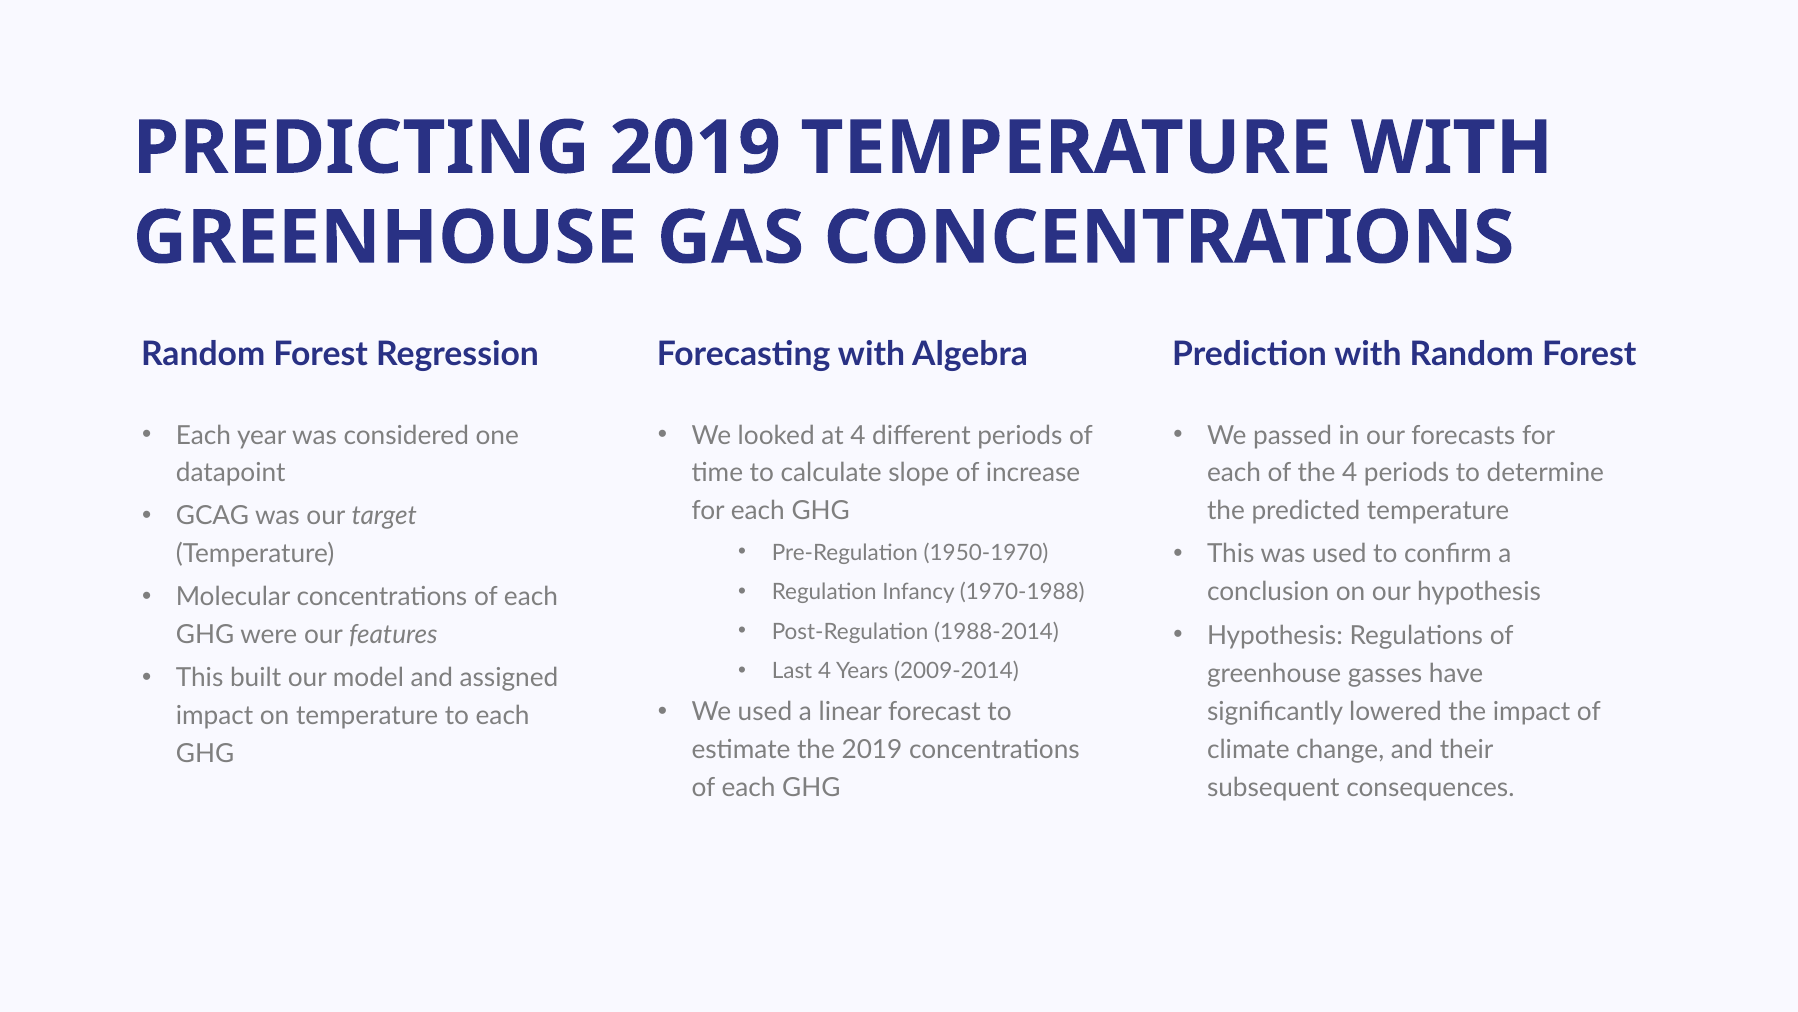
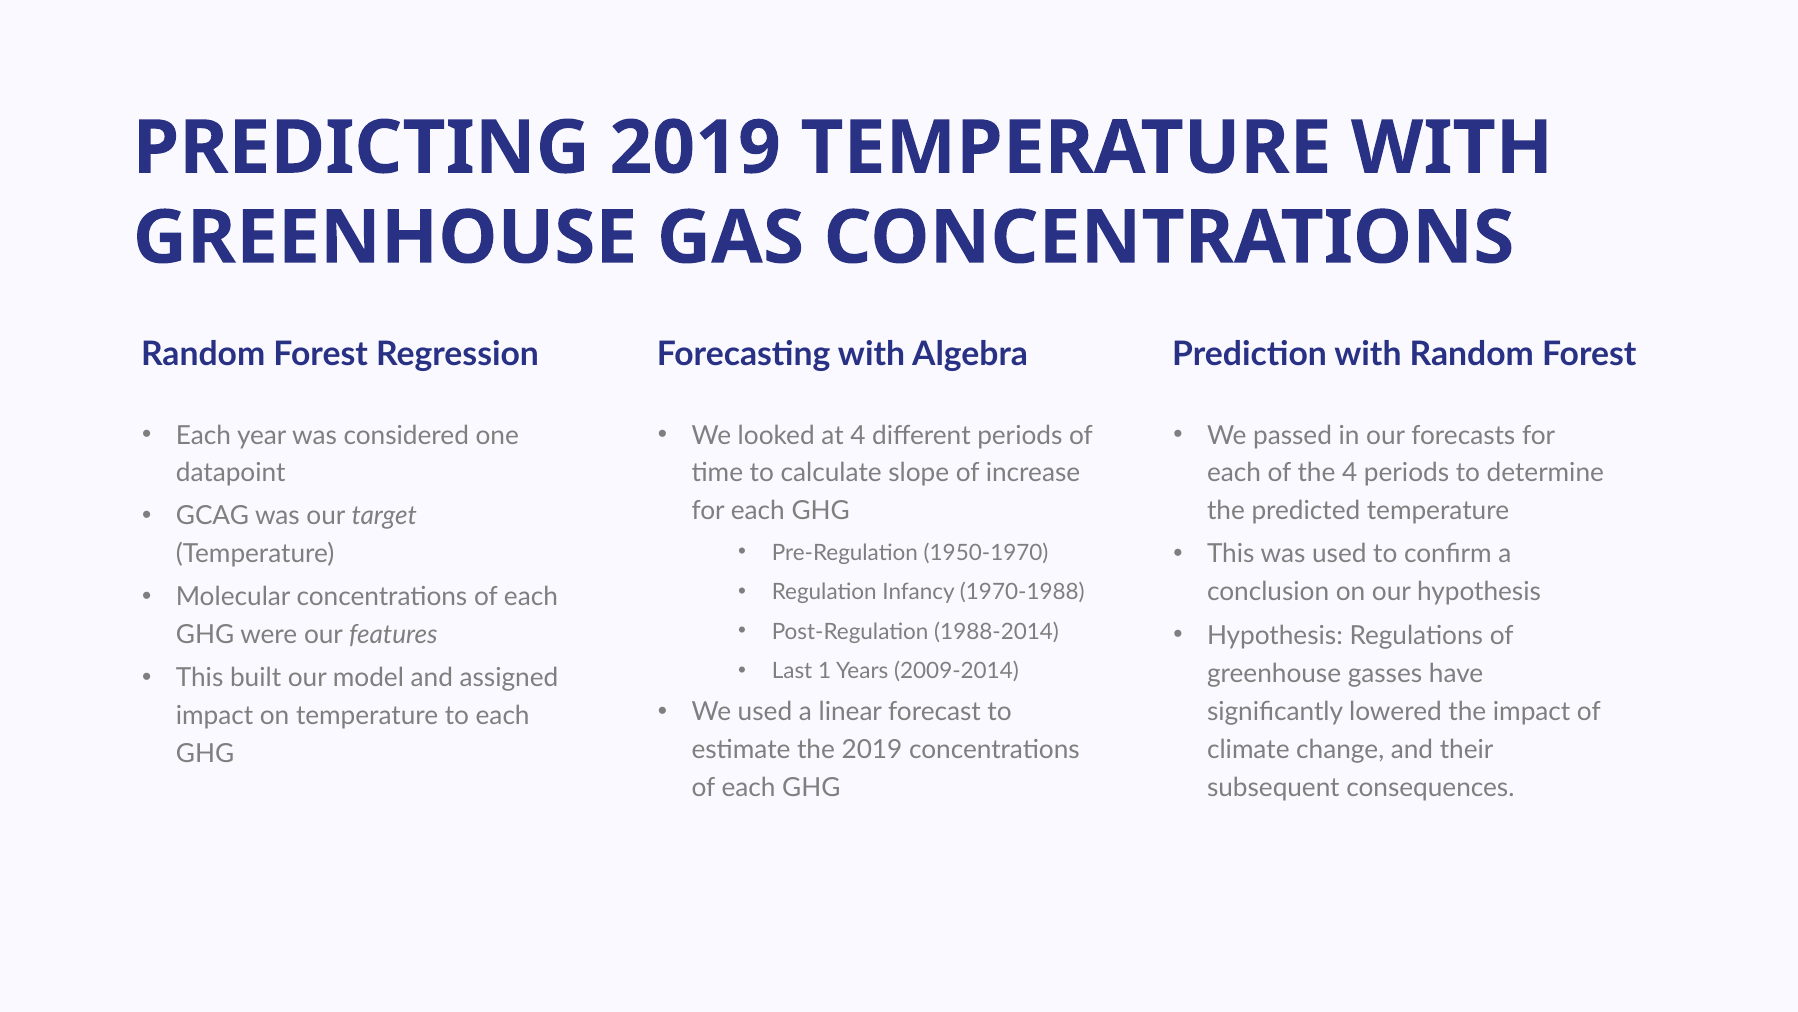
Last 4: 4 -> 1 (825, 671)
